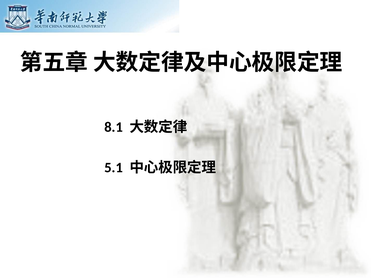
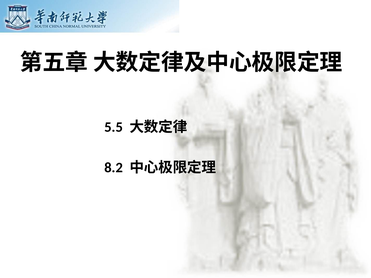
8.1: 8.1 -> 5.5 (114, 127)
5.1: 5.1 -> 8.2 (114, 168)
